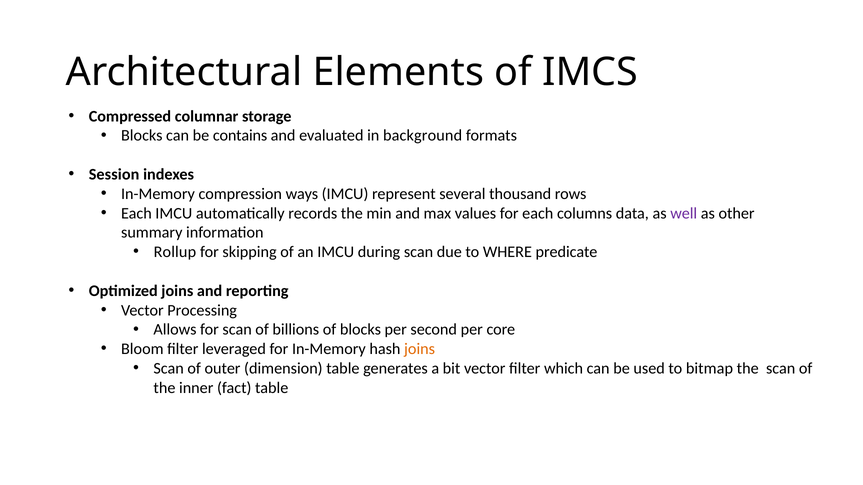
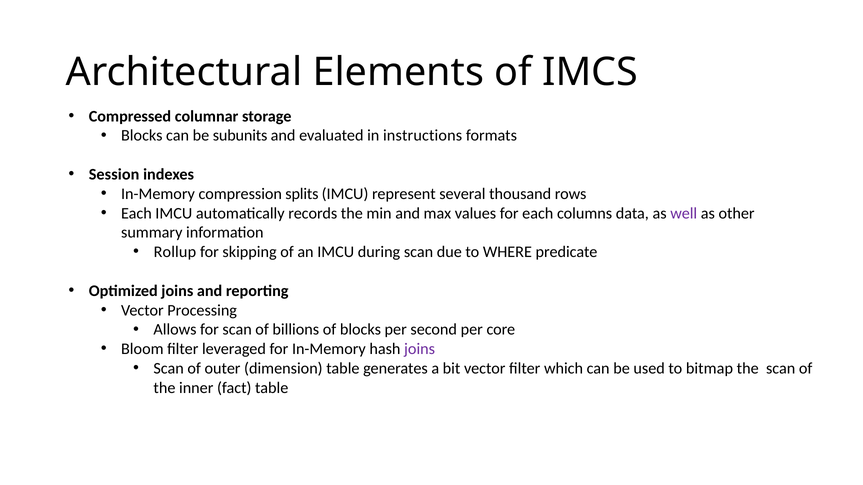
contains: contains -> subunits (240, 136)
background: background -> instructions (423, 136)
ways: ways -> splits (302, 194)
joins colour: orange -> purple (420, 349)
